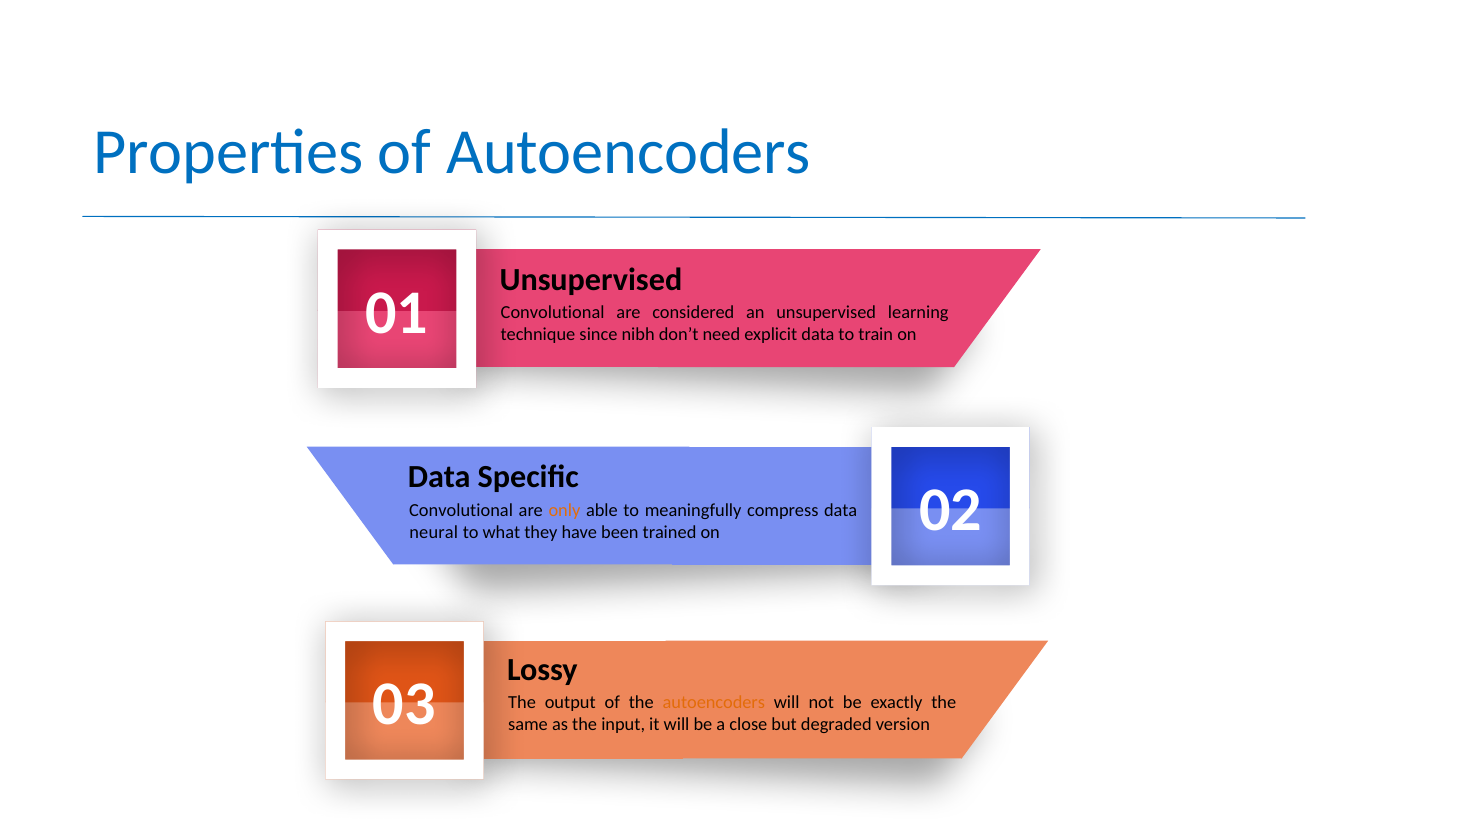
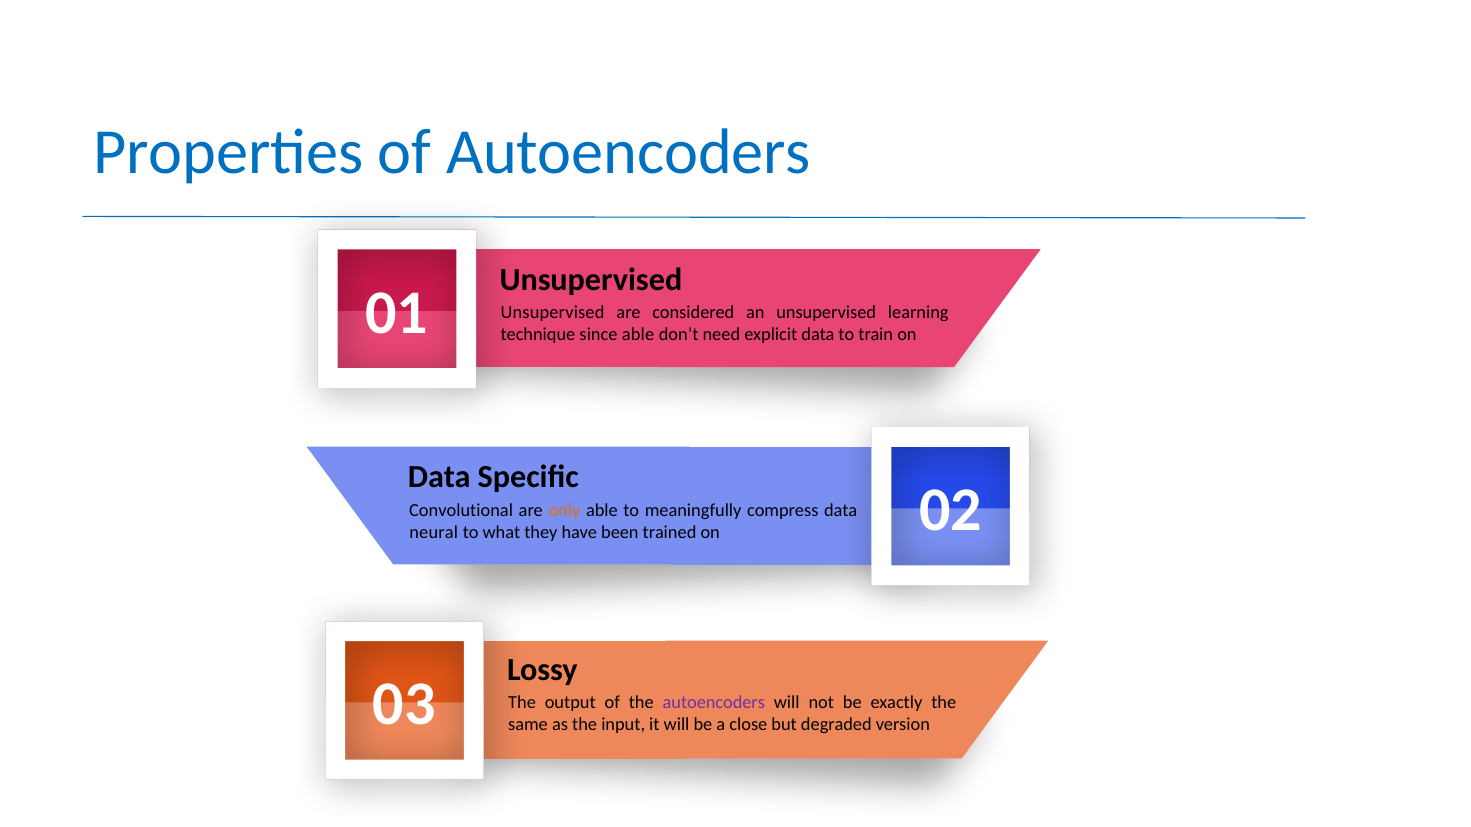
Convolutional: Convolutional -> Unsupervised (553, 312)
since nibh: nibh -> able (638, 334)
autoencoders colour: orange -> purple (714, 702)
